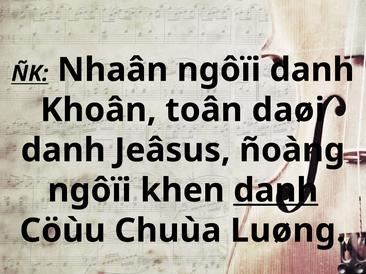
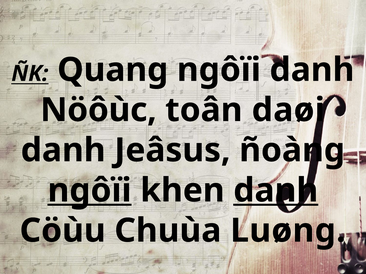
Nhaân: Nhaân -> Quang (113, 70)
Khoân: Khoân -> Nöôùc (98, 110)
ngôïi underline: none -> present (90, 191)
